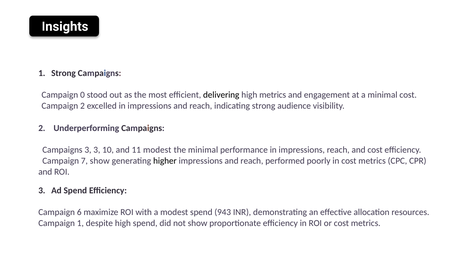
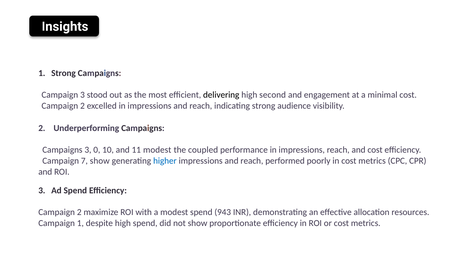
Campaign 0: 0 -> 3 (82, 95)
high metrics: metrics -> second (273, 95)
3 3: 3 -> 0 (97, 150)
the minimal: minimal -> coupled (203, 150)
higher colour: black -> blue (165, 161)
6: 6 -> 2 (79, 212)
